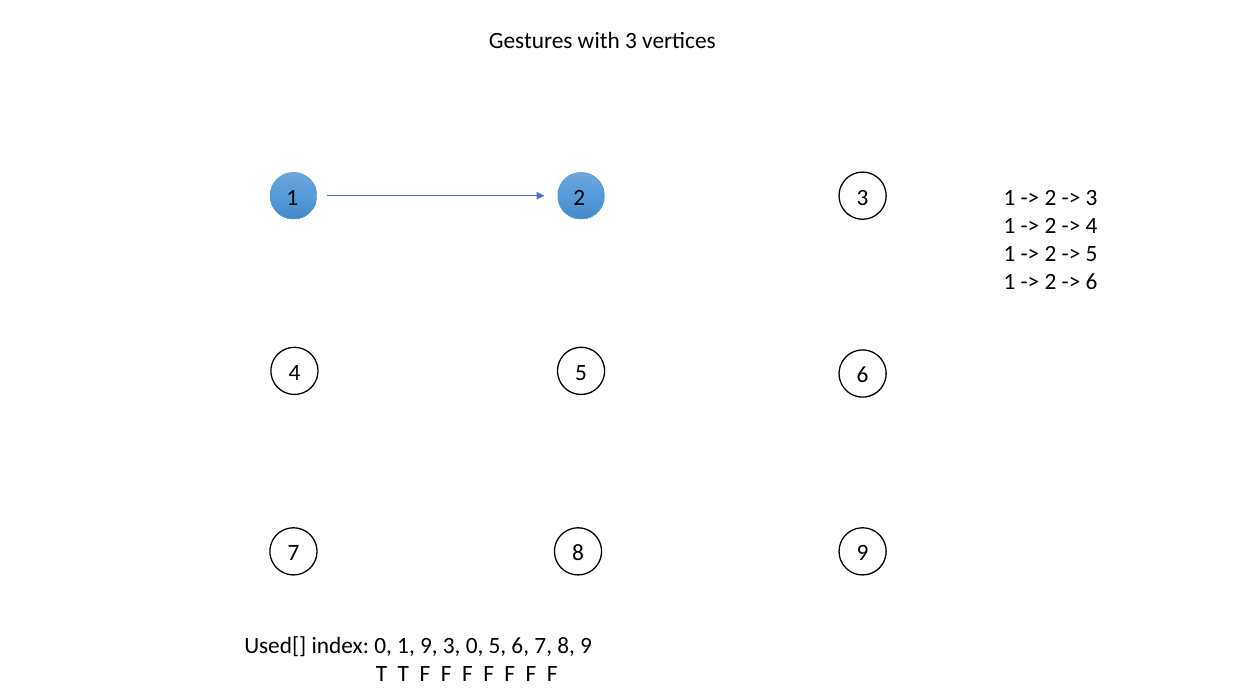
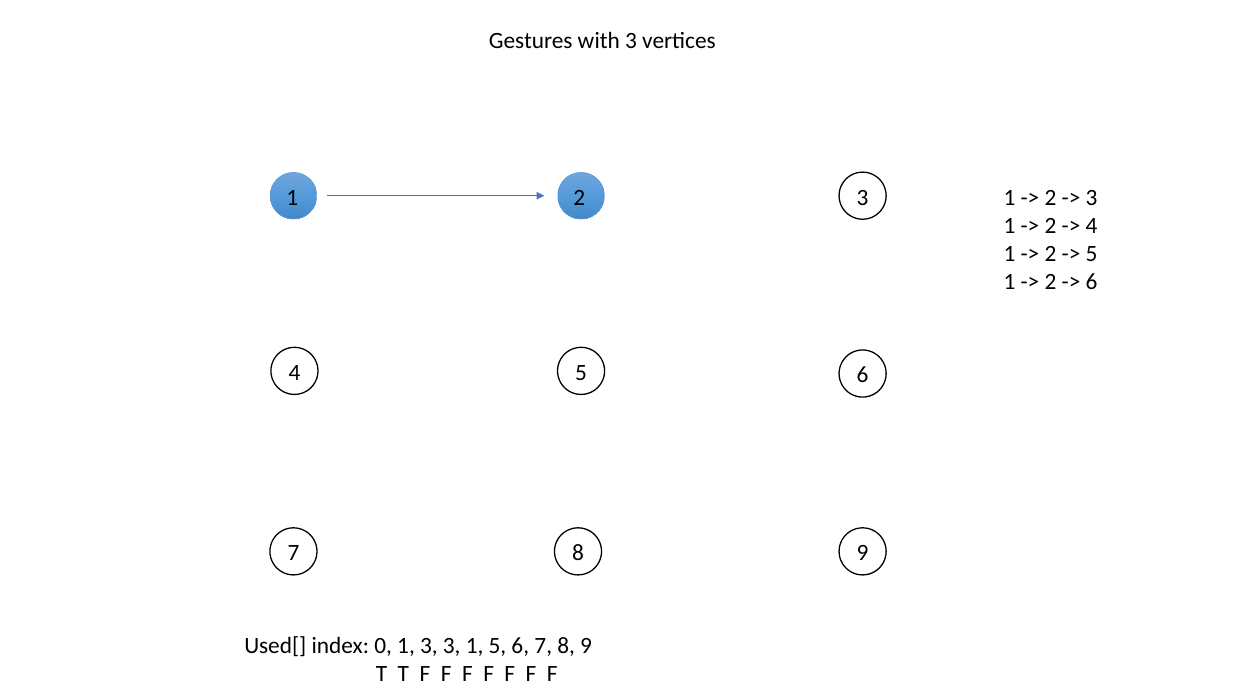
1 9: 9 -> 3 (429, 646)
0: 0 -> 1 (475, 646)
